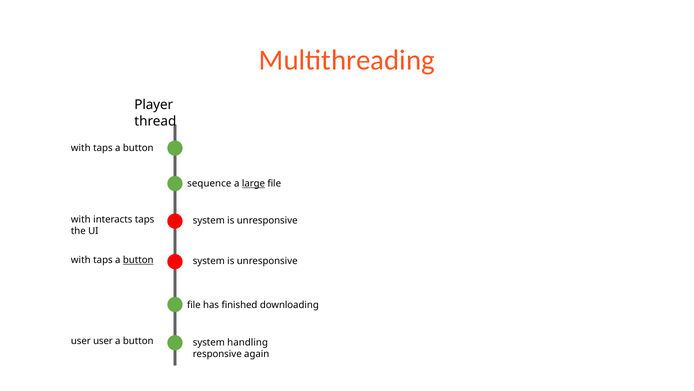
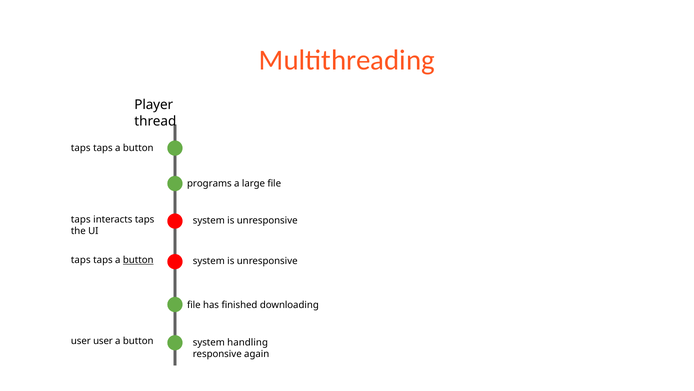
with: with -> taps (81, 148)
sequence: sequence -> programs (209, 183)
large underline: present -> none (254, 183)
with: with -> taps (81, 219)
with: with -> taps (81, 260)
